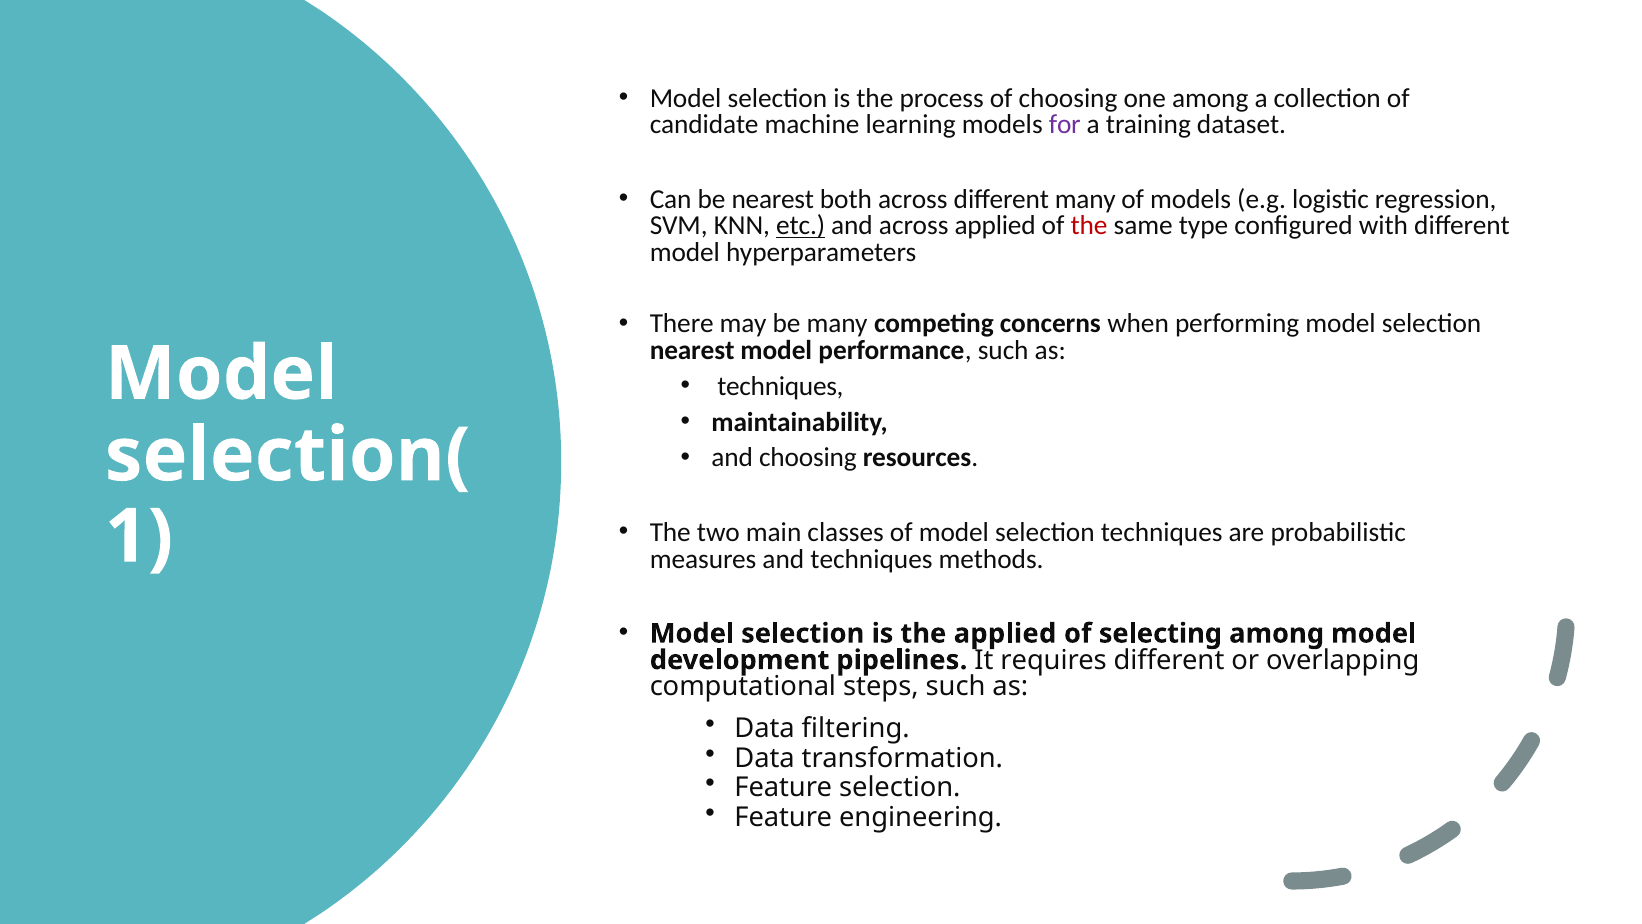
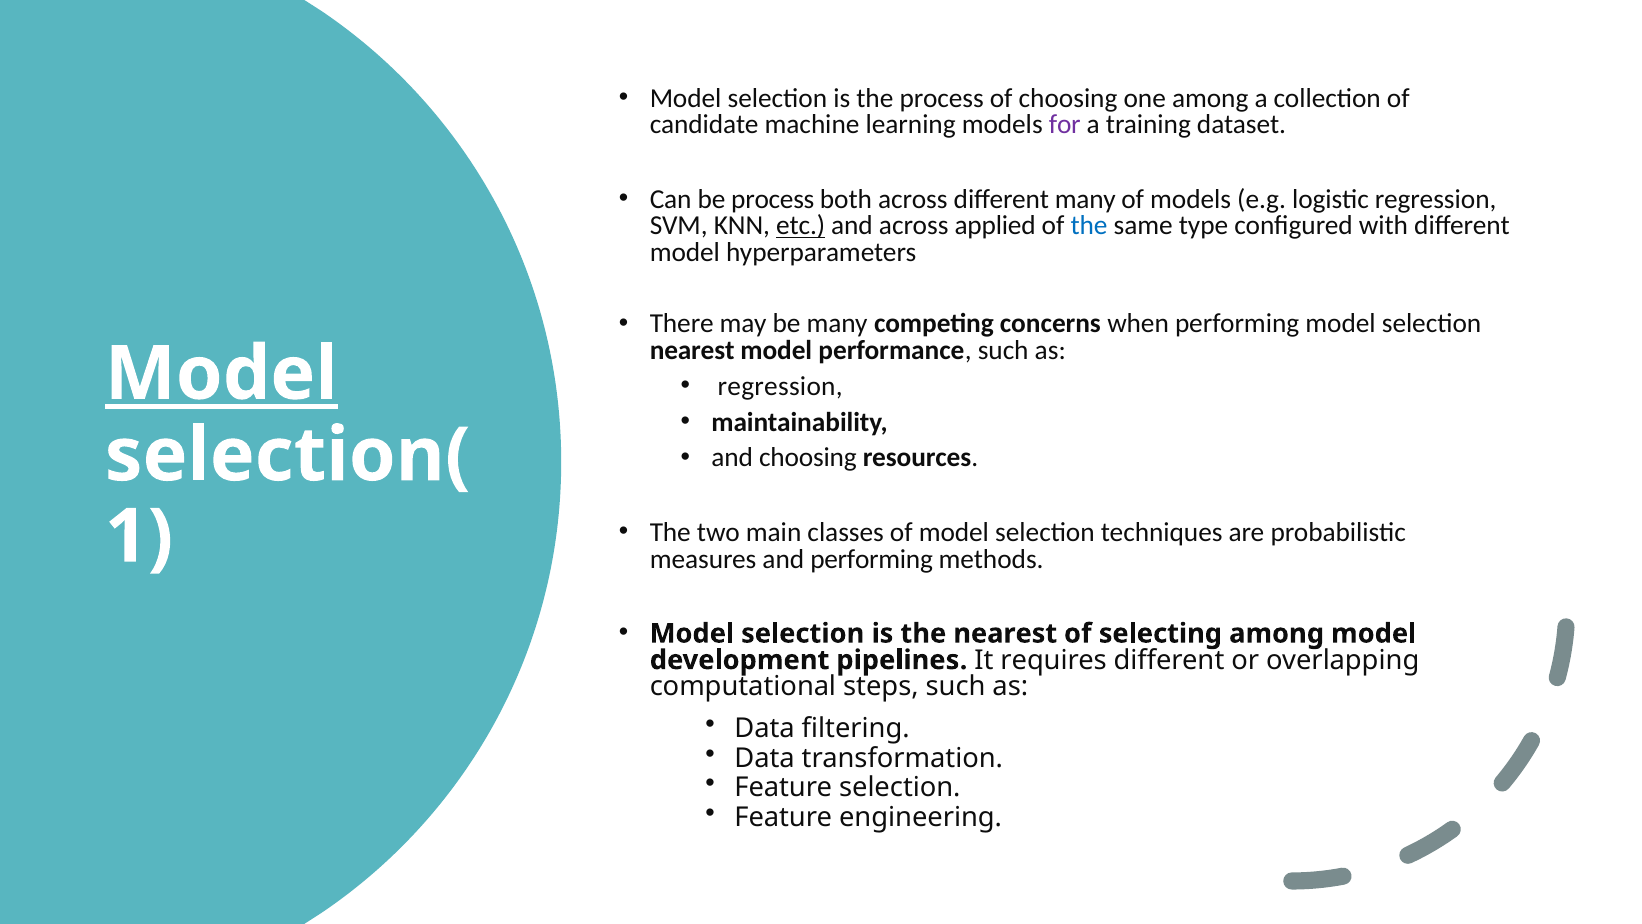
be nearest: nearest -> process (773, 199)
the colour: red -> blue (1089, 226)
Model underline: none -> present (221, 374)
techniques: techniques -> regression (780, 386)
and techniques: techniques -> performing (872, 559)
the applied: applied -> nearest (1005, 633)
